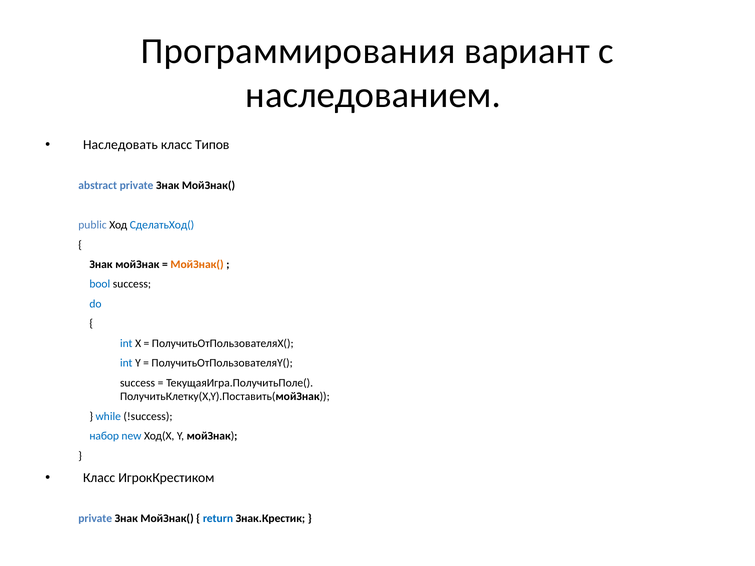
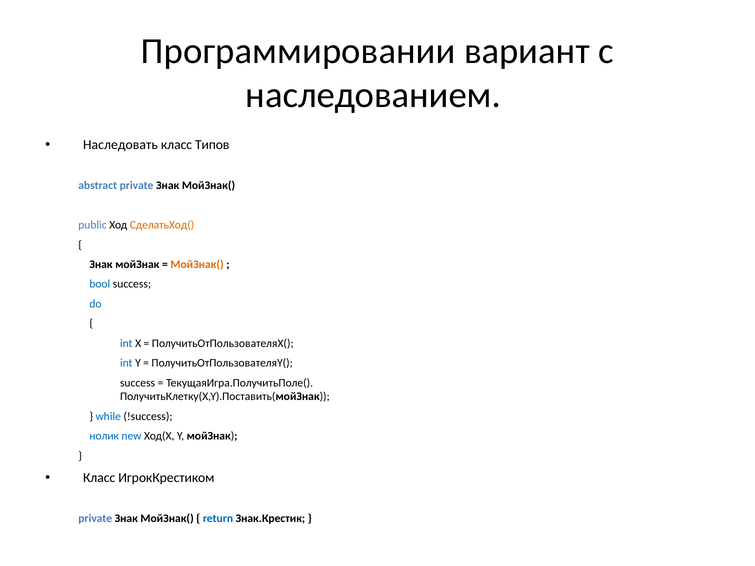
Программирования: Программирования -> Программировании (298, 51)
СделатьХод( colour: blue -> orange (162, 225)
набор: набор -> нолик (104, 436)
